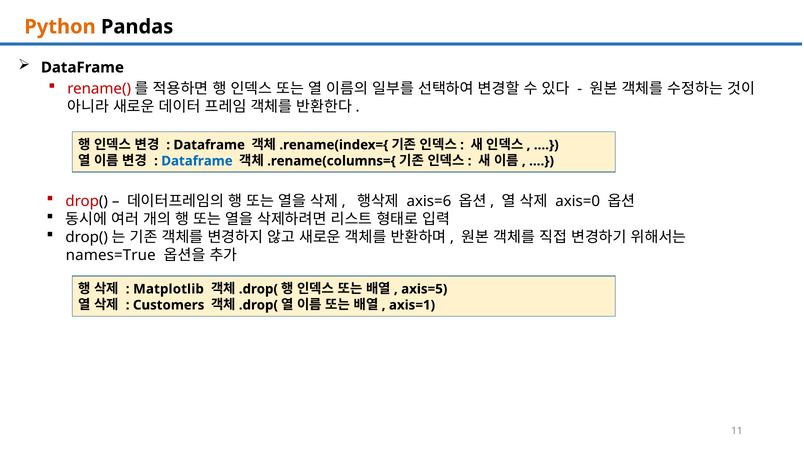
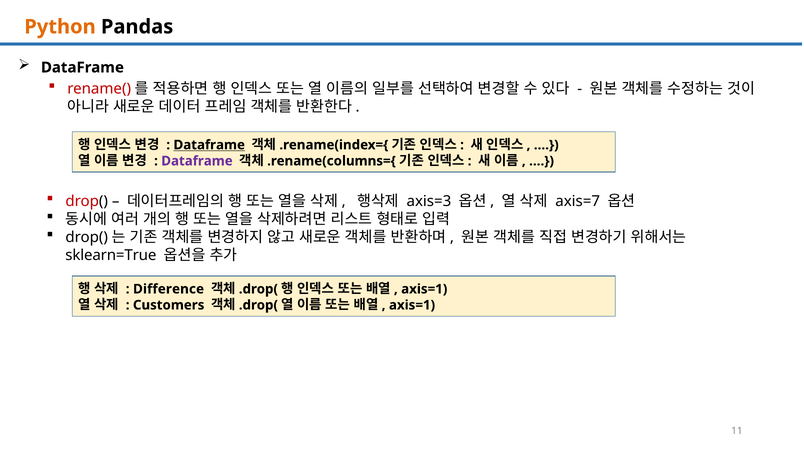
Dataframe underline: none -> present (209, 145)
Dataframe colour: blue -> purple (197, 161)
axis=6: axis=6 -> axis=3 (429, 201)
axis=0: axis=0 -> axis=7 (578, 201)
names=True: names=True -> sklearn=True (111, 256)
Matplotlib: Matplotlib -> Difference (169, 289)
axis=5: axis=5 -> axis=1 (424, 289)
